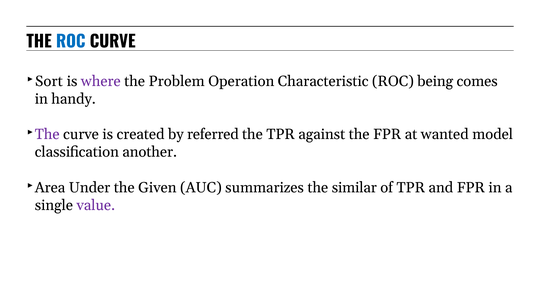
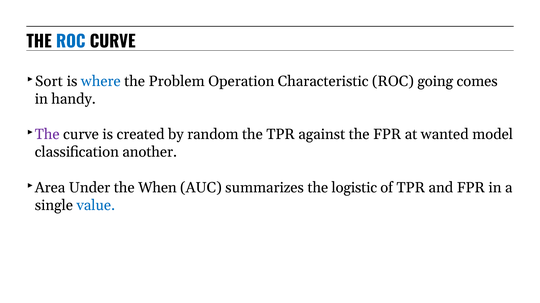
where colour: purple -> blue (101, 81)
being: being -> going (435, 81)
referred: referred -> random (213, 134)
Given: Given -> When (157, 188)
similar: similar -> logistic (354, 188)
value colour: purple -> blue (96, 205)
